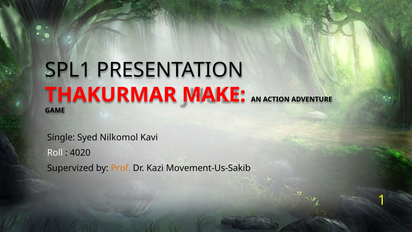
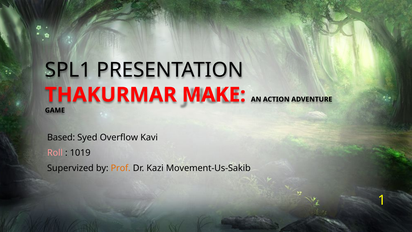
Single: Single -> Based (61, 137)
Nilkomol: Nilkomol -> Overflow (119, 137)
Roll colour: white -> pink (55, 153)
4020: 4020 -> 1019 (80, 153)
